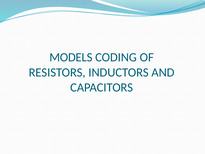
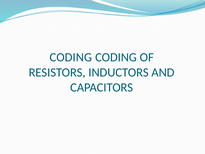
MODELS: MODELS -> CODING (71, 57)
